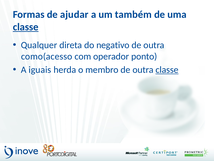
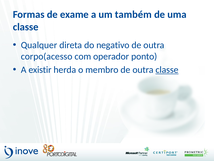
ajudar: ajudar -> exame (74, 14)
classe underline: present -> none (26, 27)
como(acesso: como(acesso -> corpo(acesso (47, 56)
iguais: iguais -> existir (40, 70)
